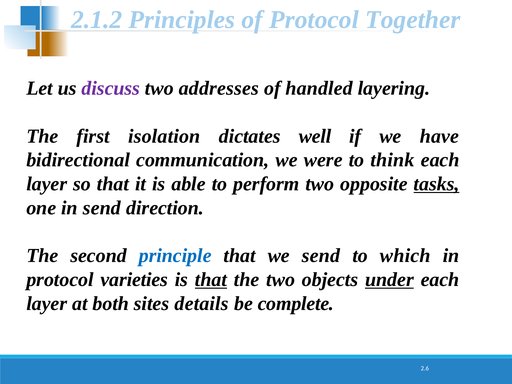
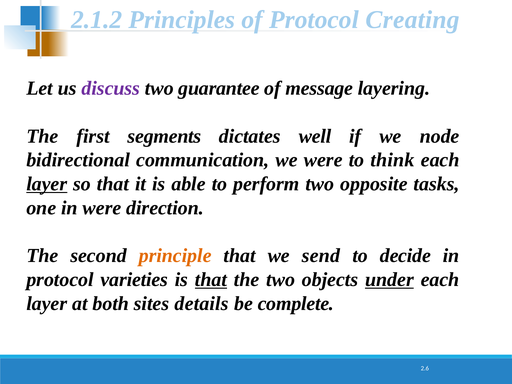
Together: Together -> Creating (413, 20)
addresses: addresses -> guarantee (219, 88)
handled: handled -> message (319, 88)
isolation: isolation -> segments (164, 136)
have: have -> node (440, 136)
layer underline: none -> present (47, 184)
tasks underline: present -> none (437, 184)
in send: send -> were (102, 208)
principle colour: blue -> orange (175, 256)
which: which -> decide (405, 256)
